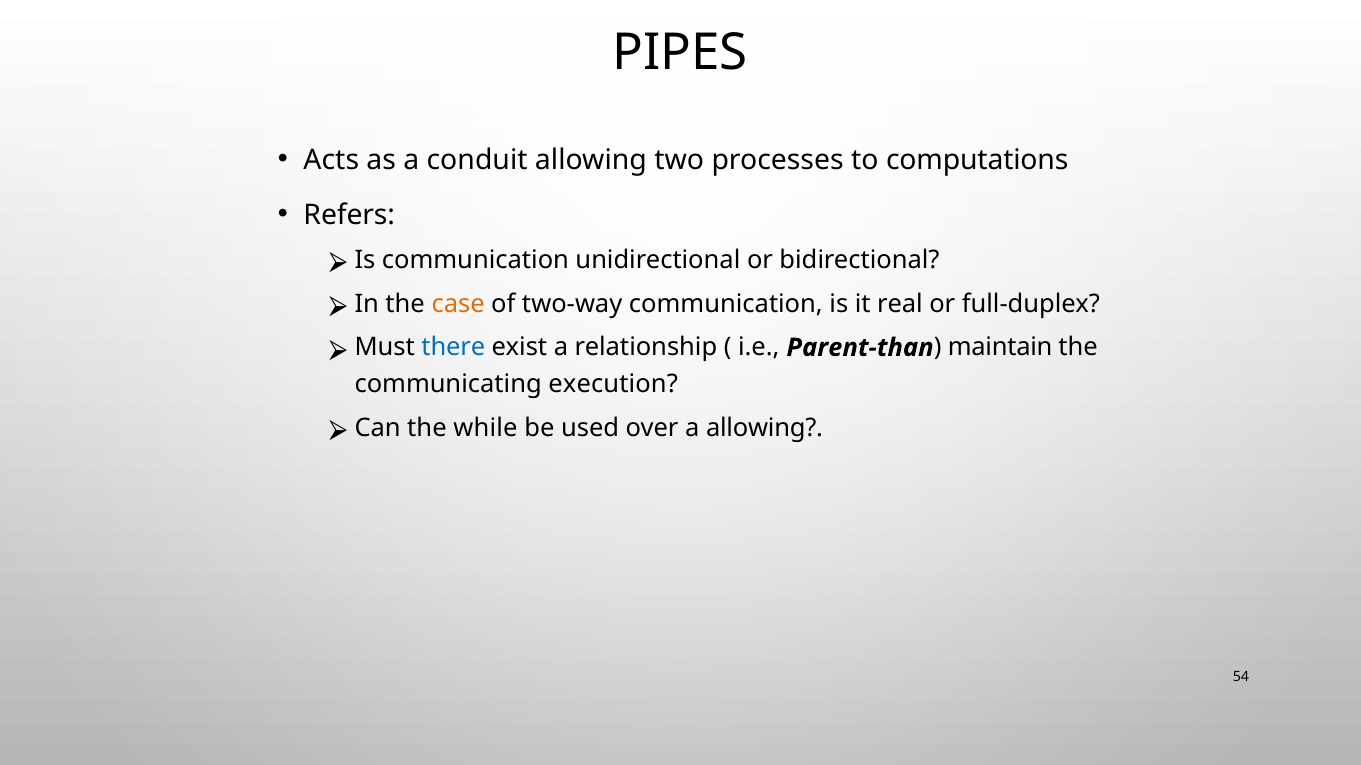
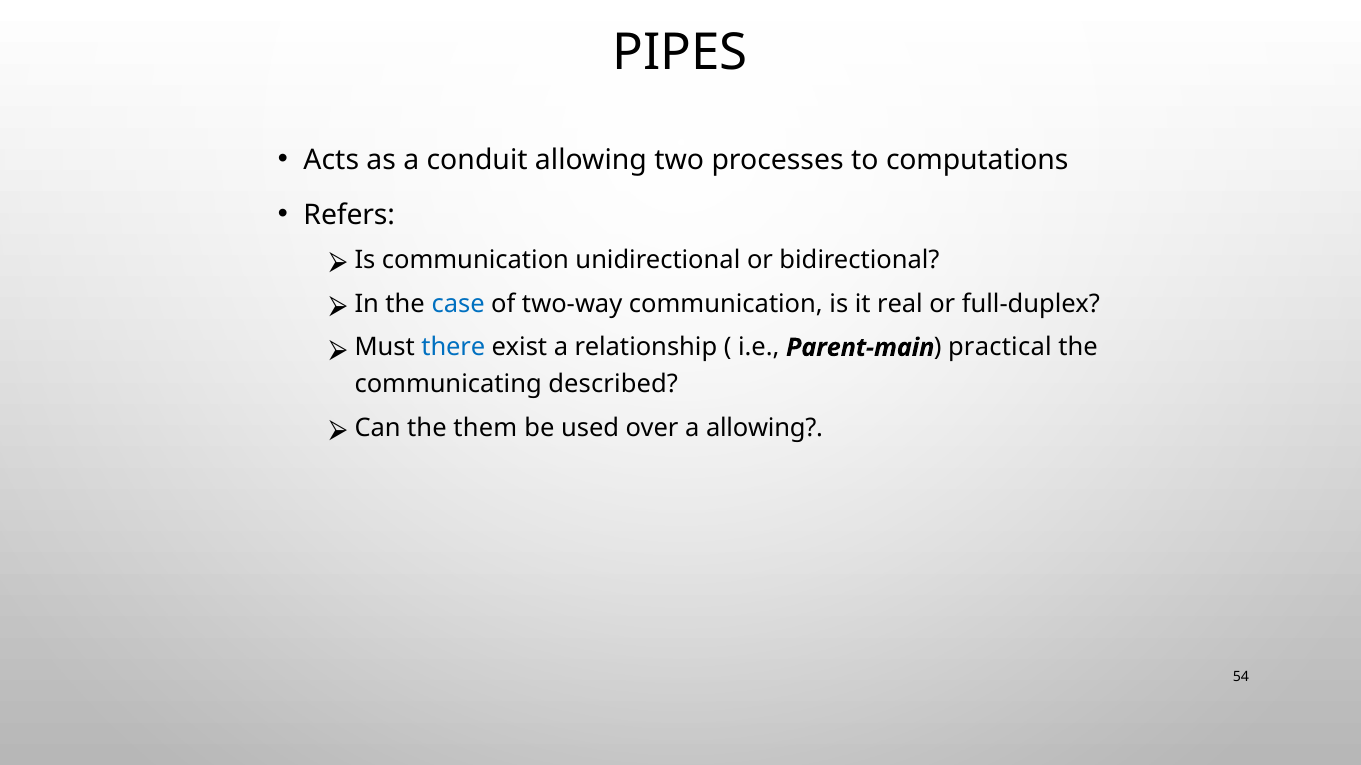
case colour: orange -> blue (458, 304)
Parent-than: Parent-than -> Parent-main (860, 348)
maintain: maintain -> practical (1000, 348)
execution: execution -> described (613, 384)
while: while -> them (485, 428)
